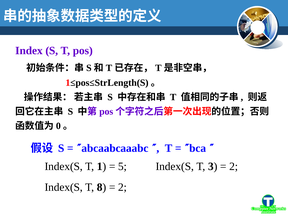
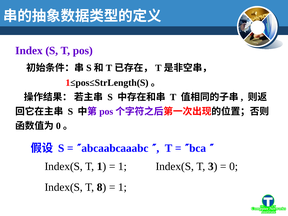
5: 5 -> 1 (122, 166)
2: 2 -> 0 (234, 166)
2: 2 -> 1 (122, 187)
